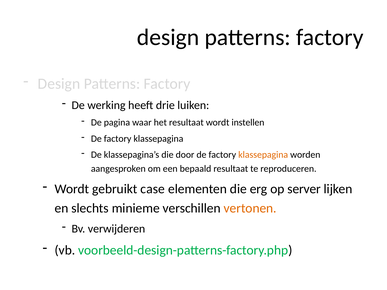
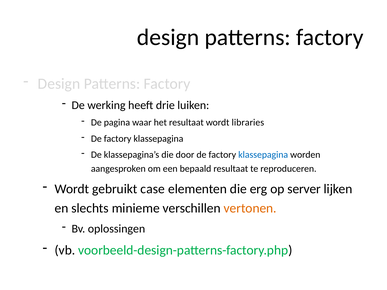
instellen: instellen -> libraries (248, 123)
klassepagina colour: orange -> blue (263, 155)
verwijderen: verwijderen -> oplossingen (117, 229)
